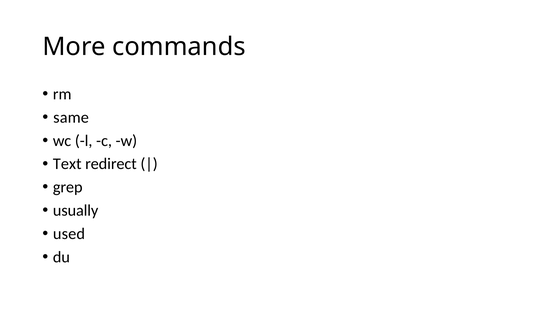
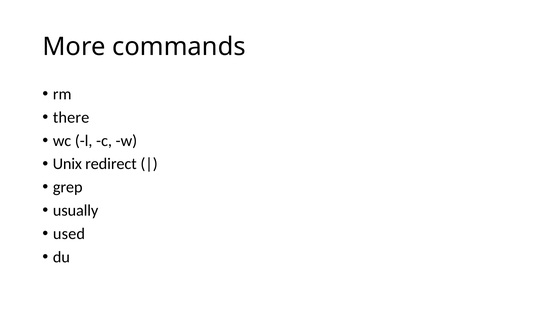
same: same -> there (71, 117)
Text: Text -> Unix (67, 164)
